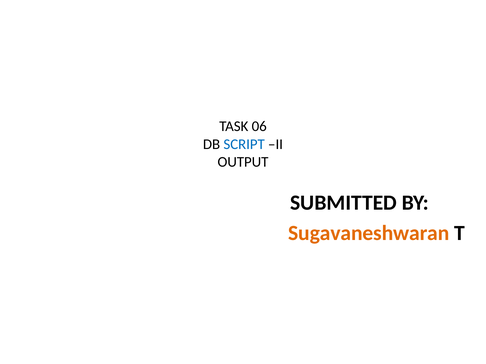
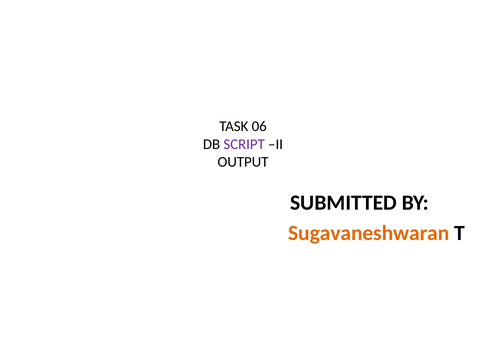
SCRIPT colour: blue -> purple (244, 144)
